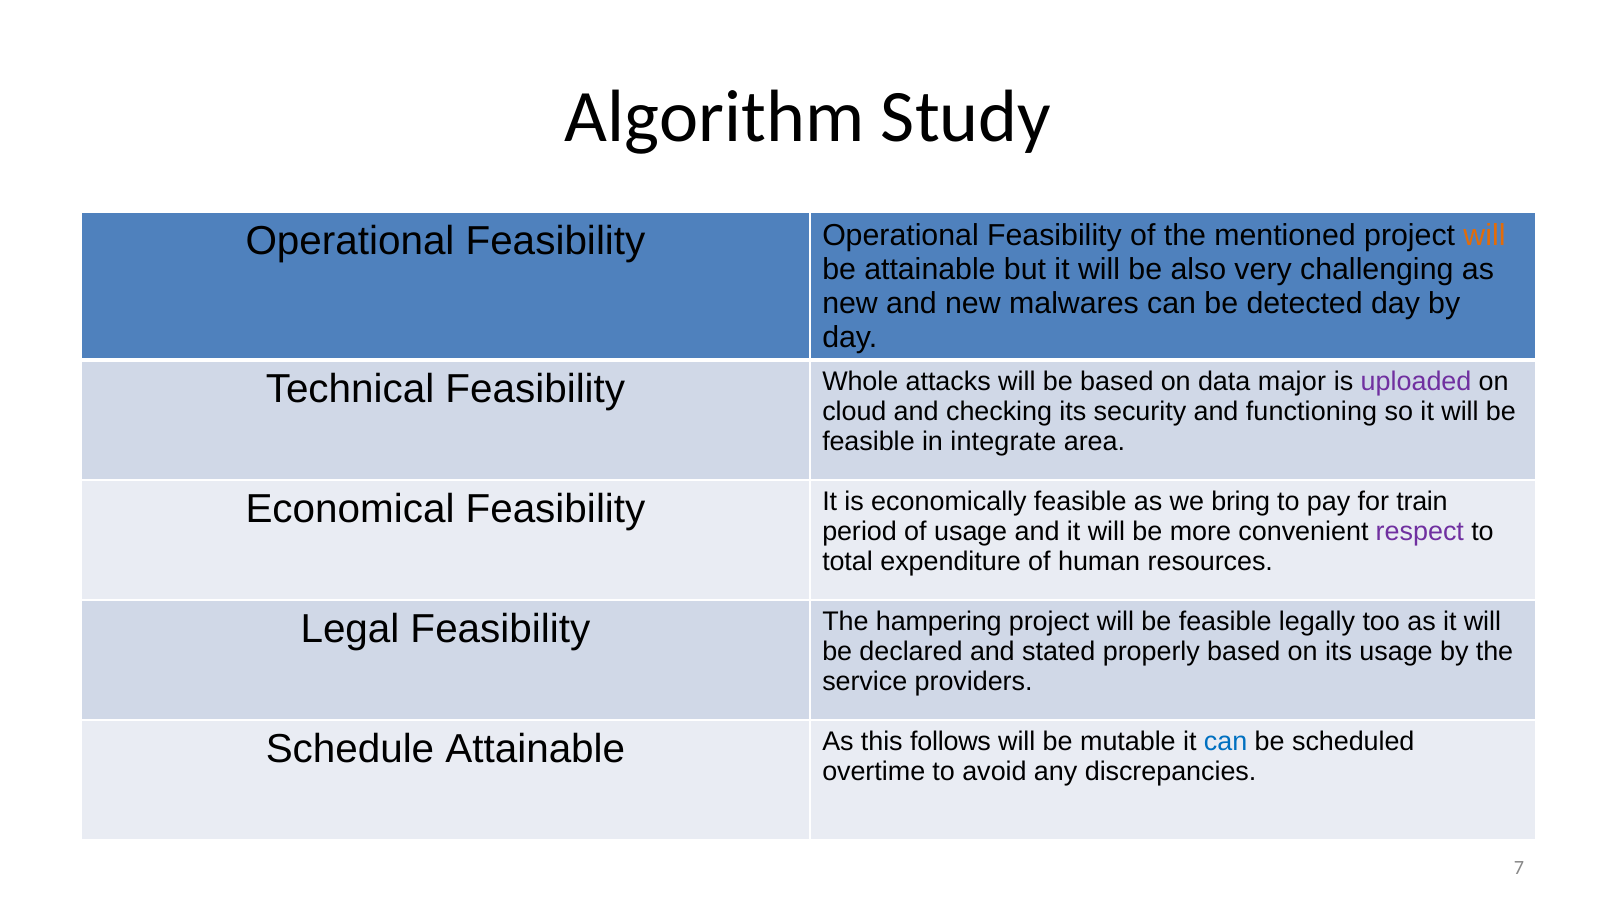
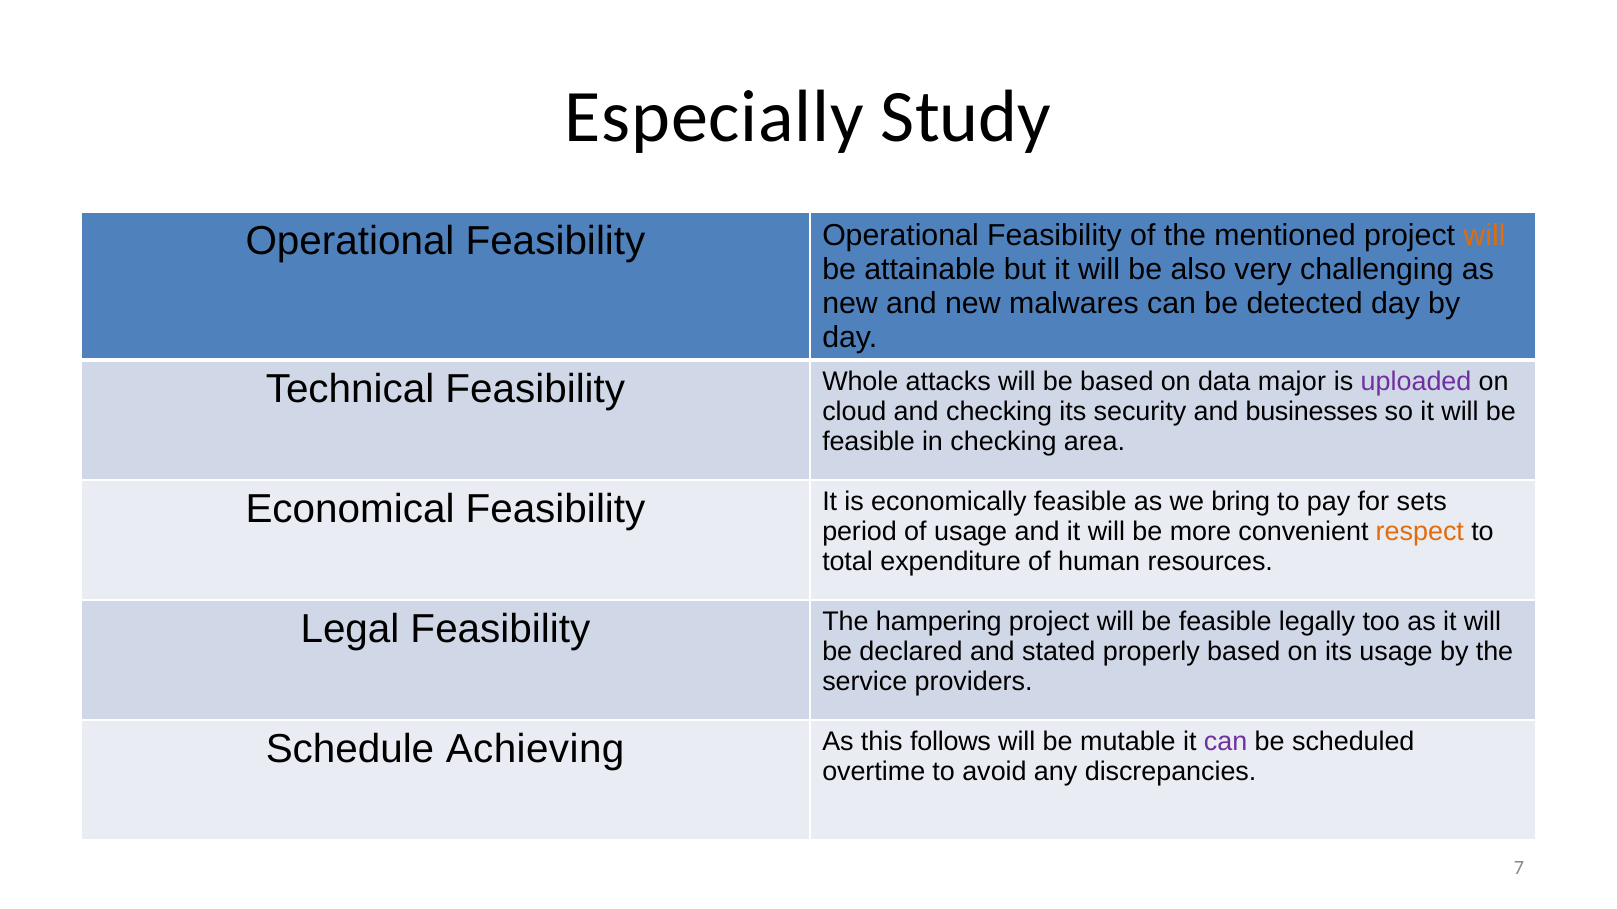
Algorithm: Algorithm -> Especially (714, 117)
functioning: functioning -> businesses (1312, 412)
in integrate: integrate -> checking (1003, 441)
train: train -> sets (1422, 502)
respect colour: purple -> orange (1420, 532)
Schedule Attainable: Attainable -> Achieving (535, 750)
can colour: blue -> purple (1226, 742)
